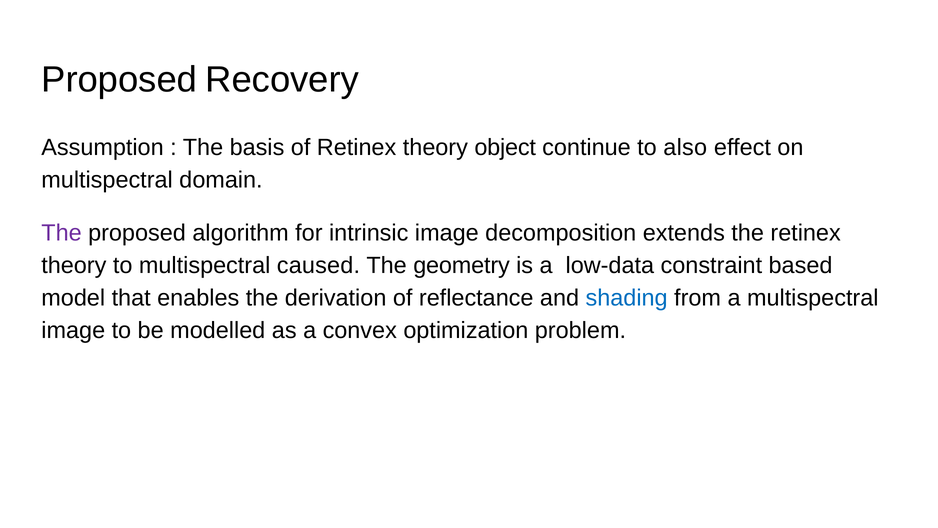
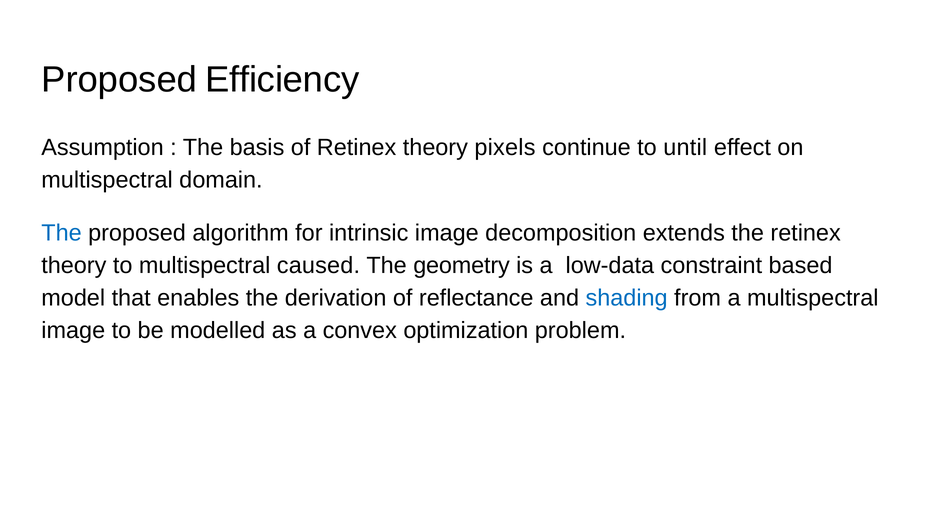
Recovery: Recovery -> Efficiency (282, 79)
object: object -> pixels (505, 148)
also: also -> until (685, 148)
The colour: purple -> blue (62, 233)
